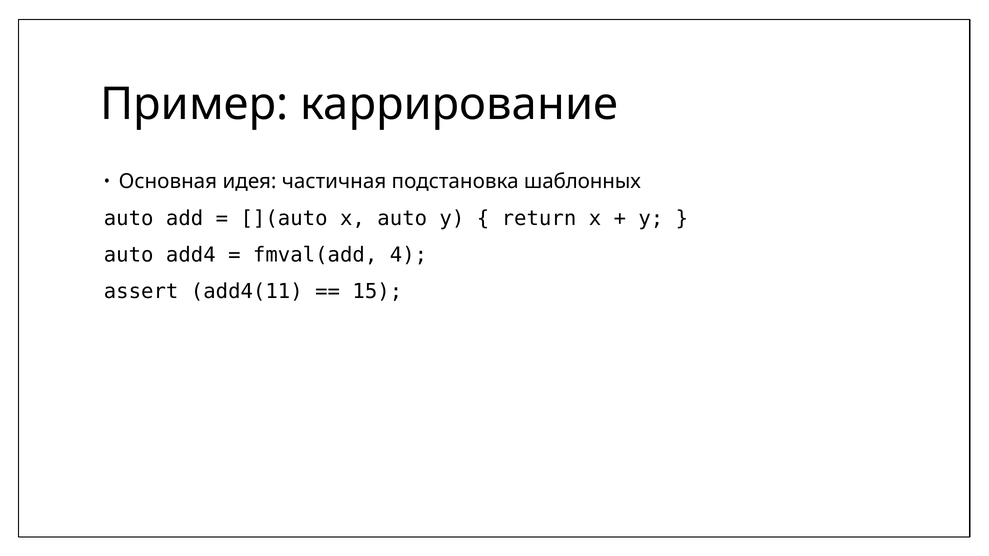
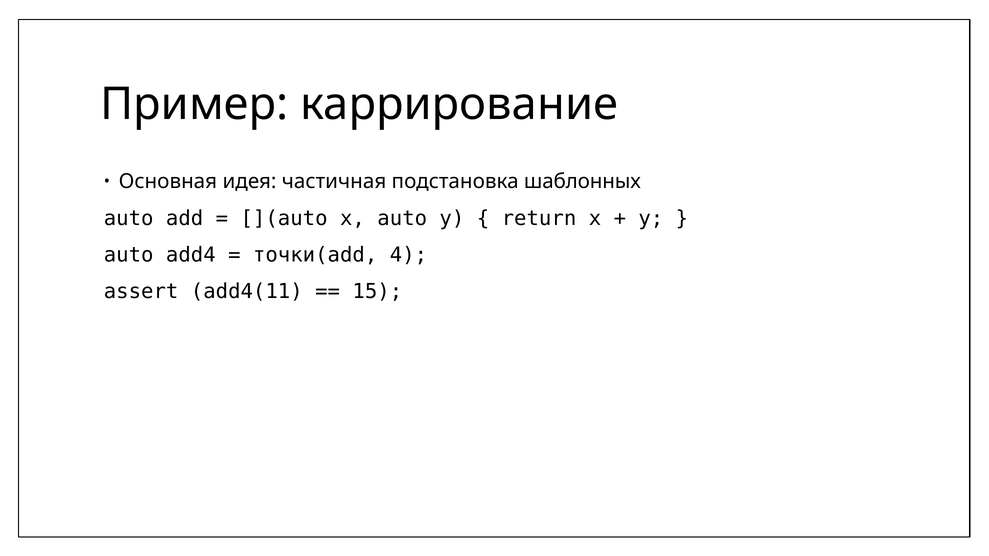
fmval(add: fmval(add -> точки(add (315, 255)
